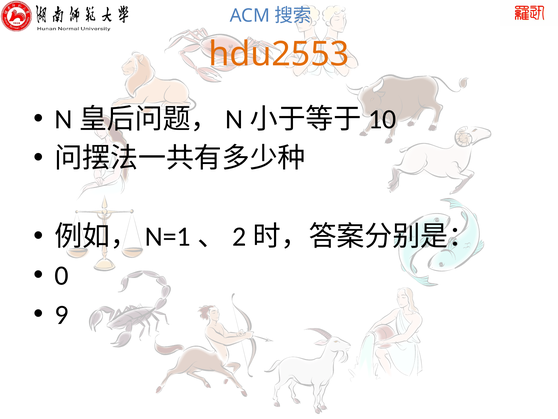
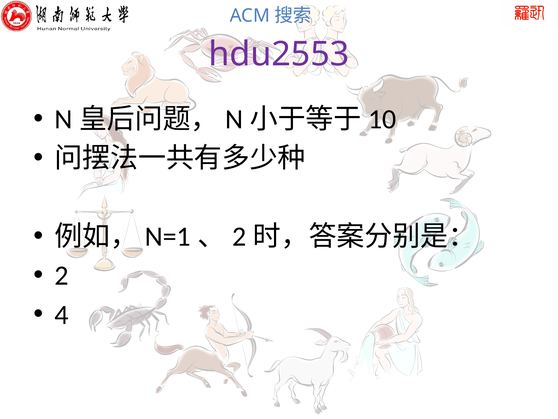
hdu2553 colour: orange -> purple (279, 54)
0: 0 -> 2 (61, 275)
9: 9 -> 4 (61, 314)
